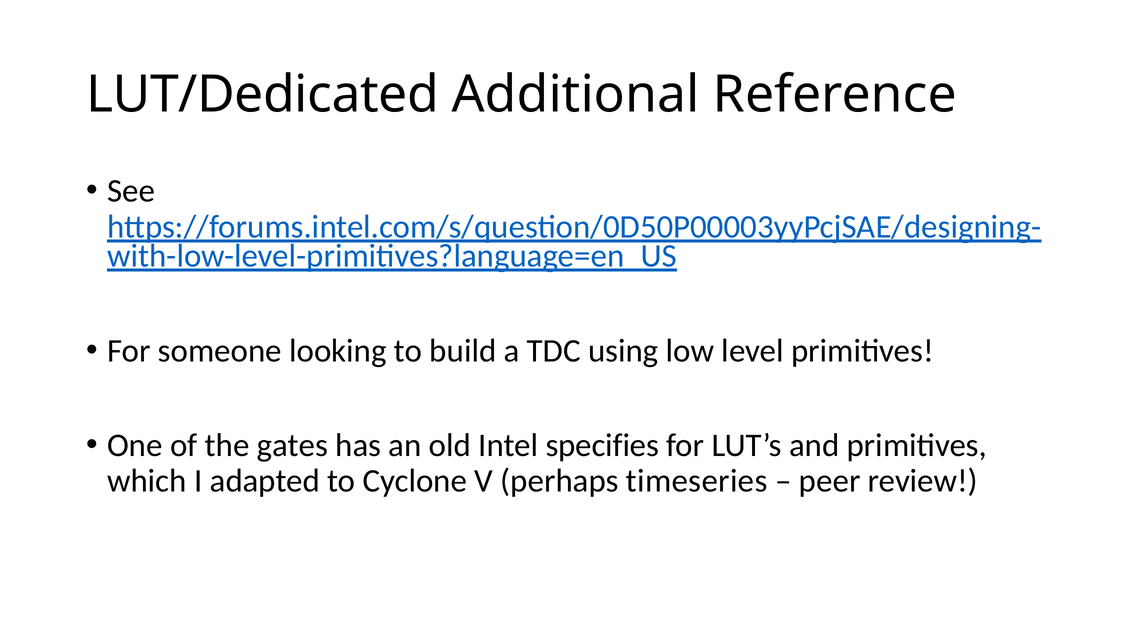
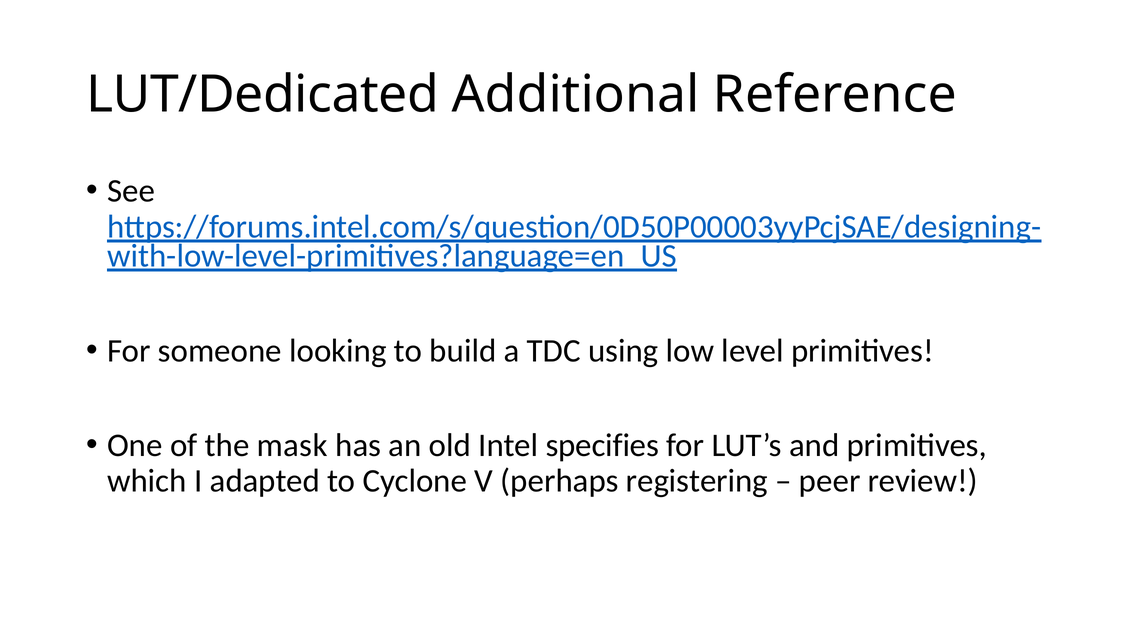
gates: gates -> mask (292, 445)
timeseries: timeseries -> registering (697, 481)
